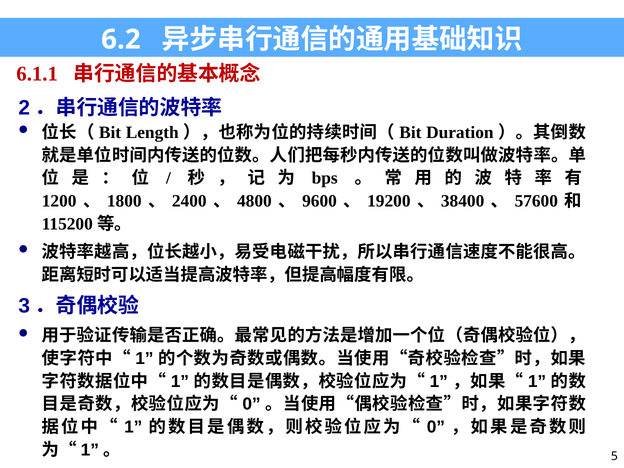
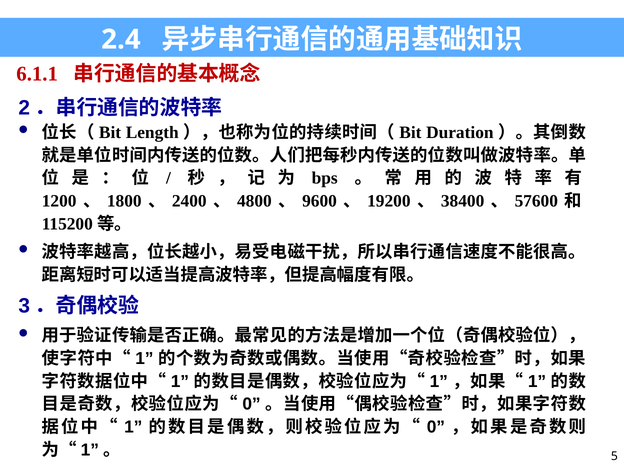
6.2: 6.2 -> 2.4 (121, 39)
